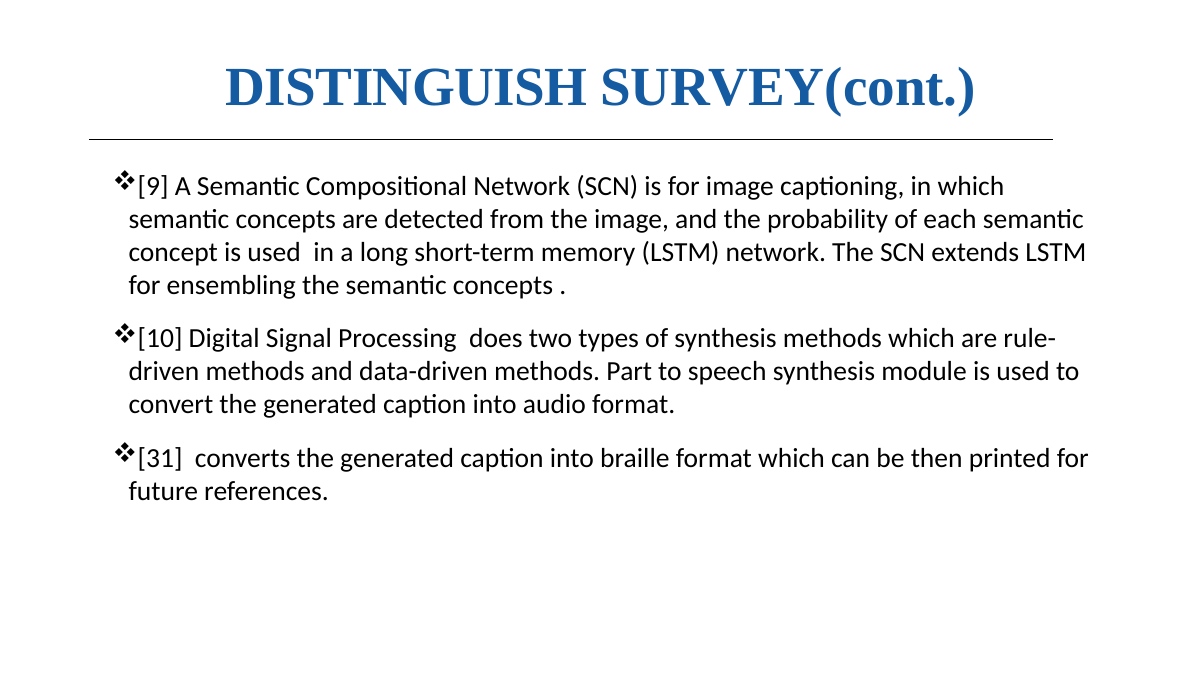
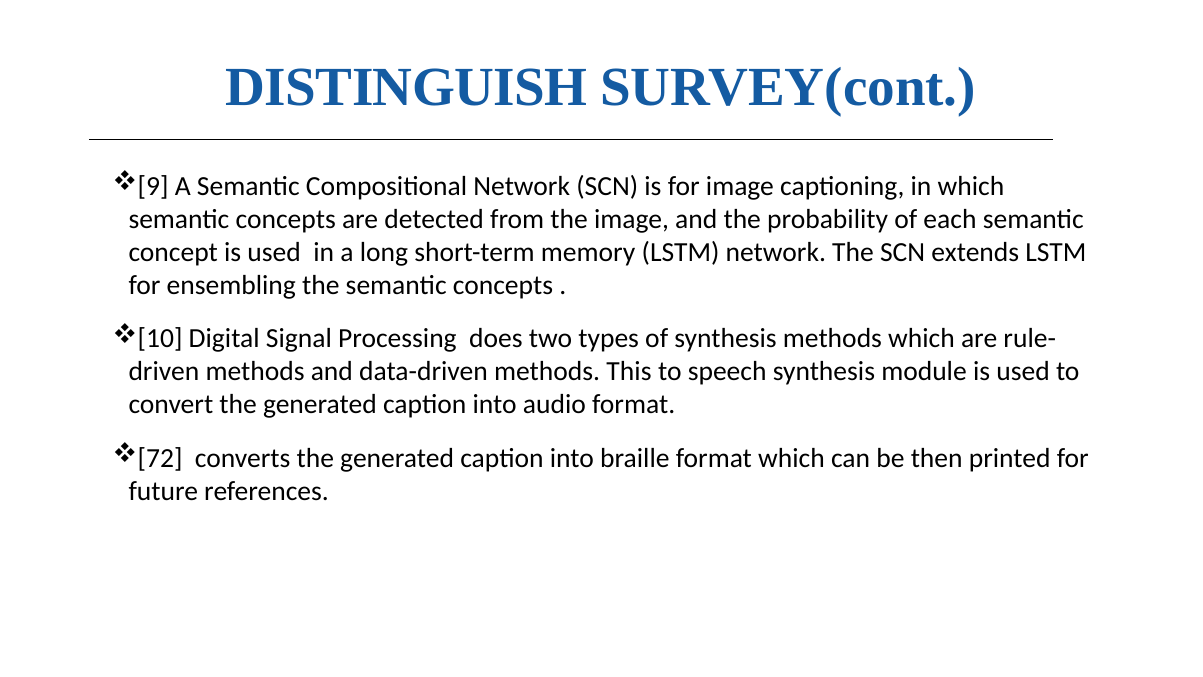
Part: Part -> This (629, 372)
31: 31 -> 72 (160, 458)
